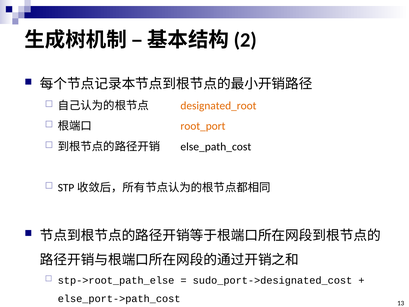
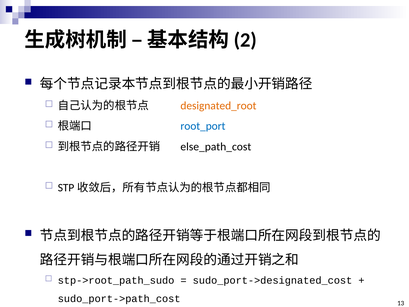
root_port colour: orange -> blue (203, 126)
stp->root_path_else: stp->root_path_else -> stp->root_path_sudo (116, 280)
else_port->path_cost: else_port->path_cost -> sudo_port->path_cost (119, 298)
